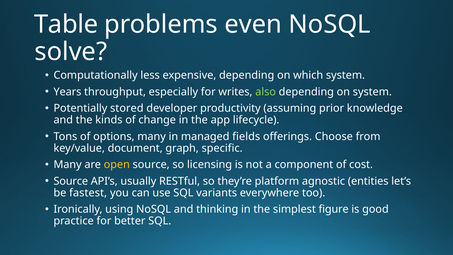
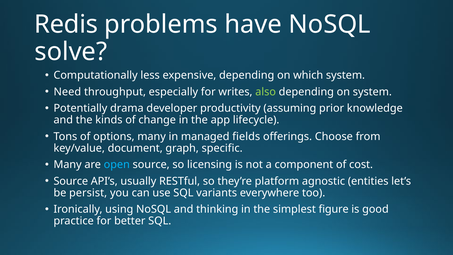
Table: Table -> Redis (66, 24)
even: even -> have (253, 24)
Years: Years -> Need (67, 92)
stored: stored -> drama (127, 108)
open colour: yellow -> light blue (117, 165)
fastest: fastest -> persist (88, 193)
